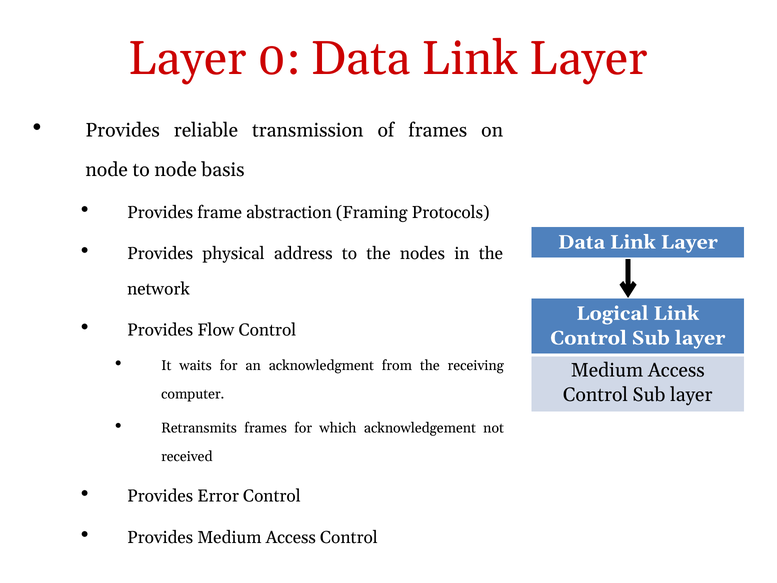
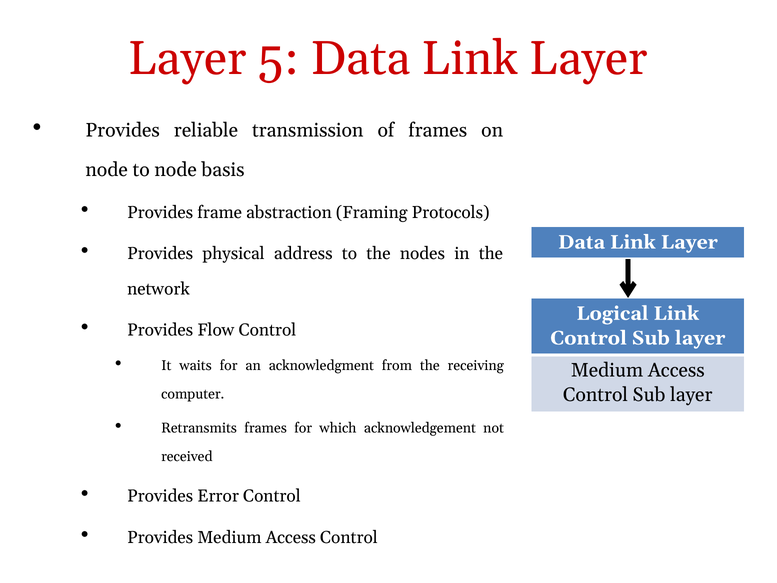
0: 0 -> 5 (278, 58)
